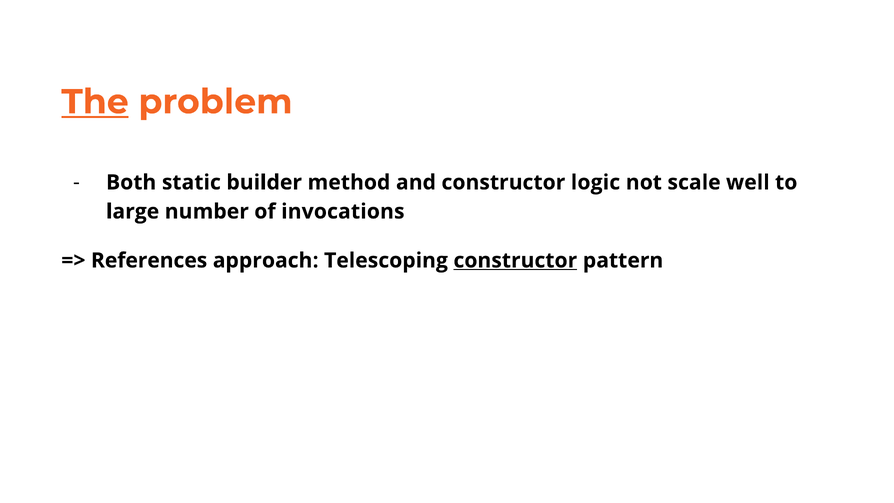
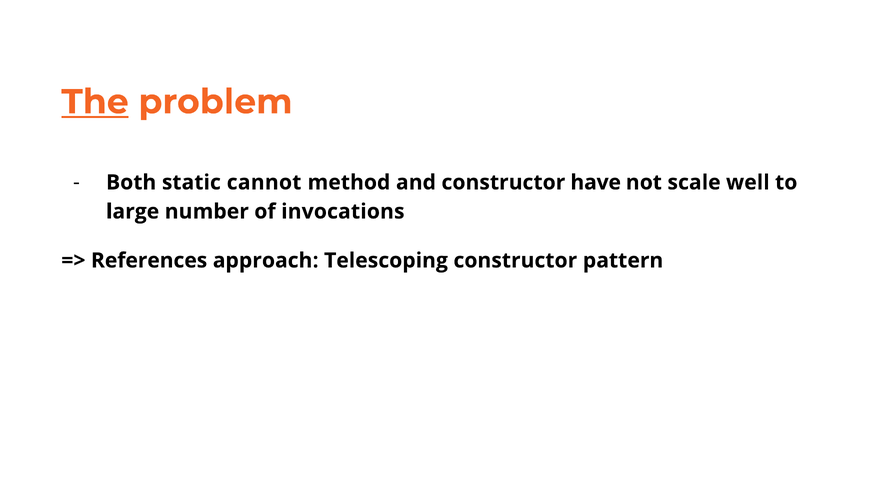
builder: builder -> cannot (264, 182)
logic: logic -> have (596, 182)
constructor underline: present -> none (515, 260)
